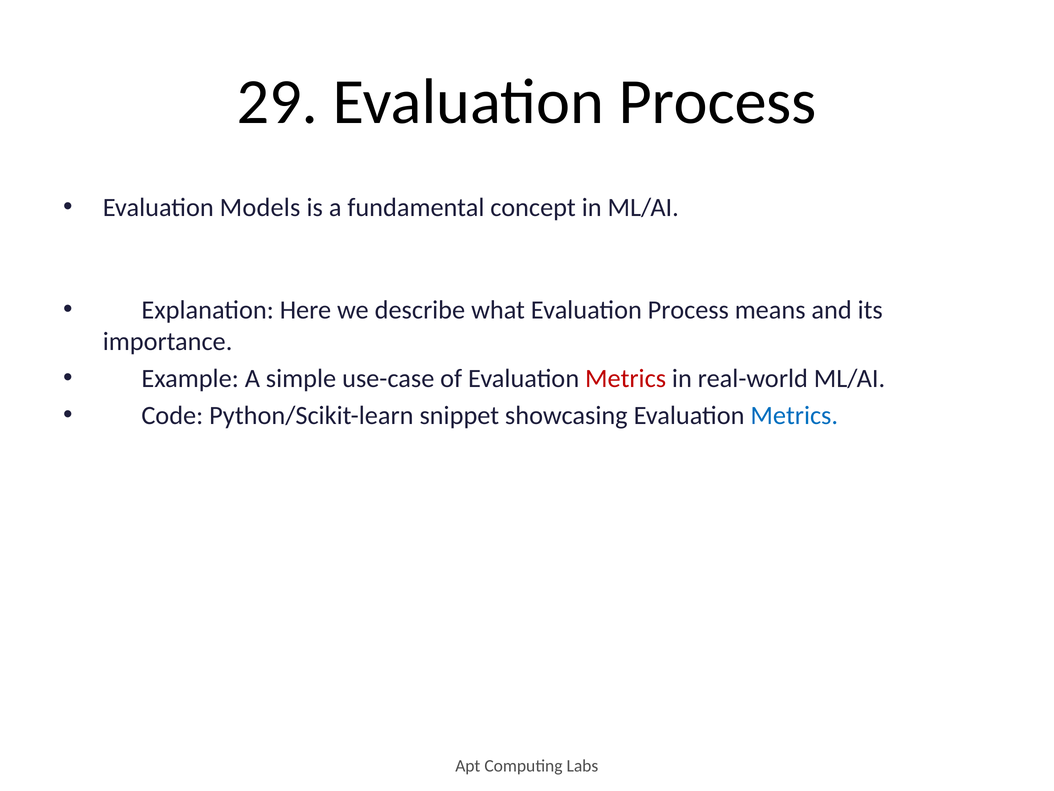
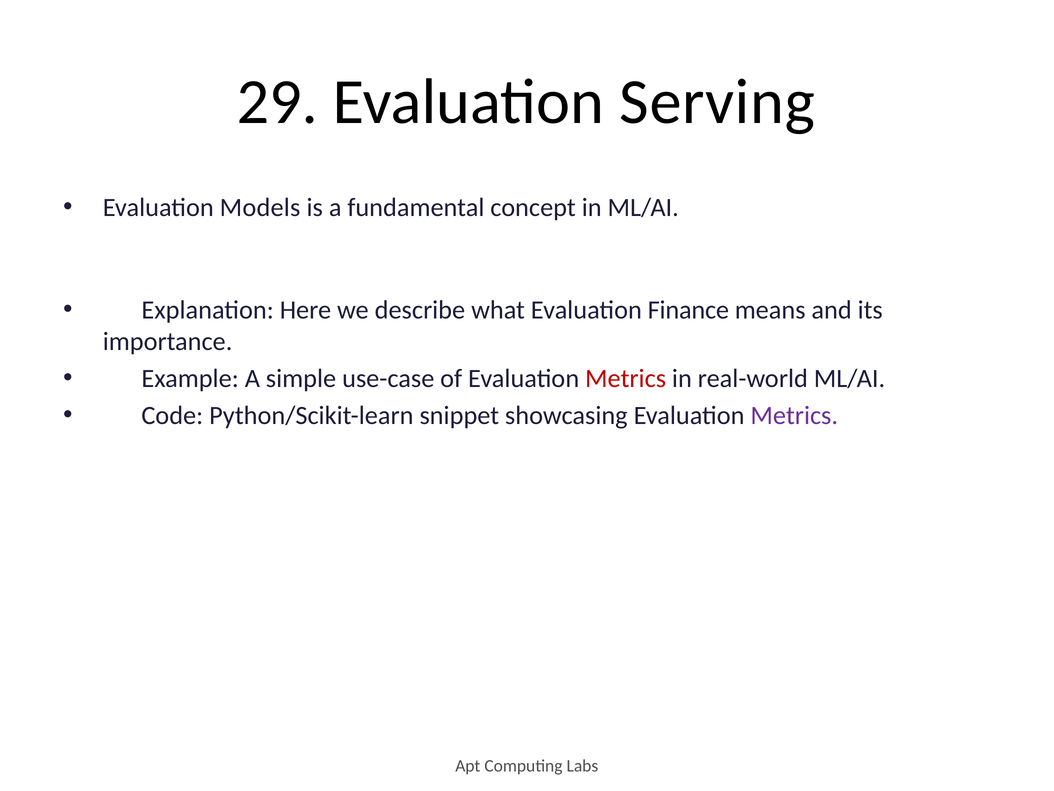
29 Evaluation Process: Process -> Serving (717, 102)
what Evaluation Process: Process -> Finance (688, 310)
Metrics colour: blue -> purple (794, 415)
